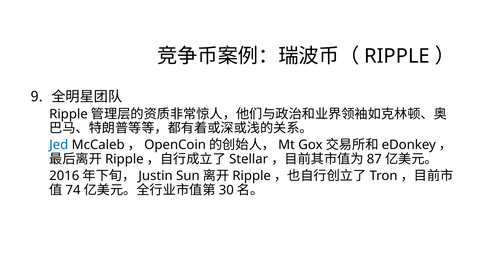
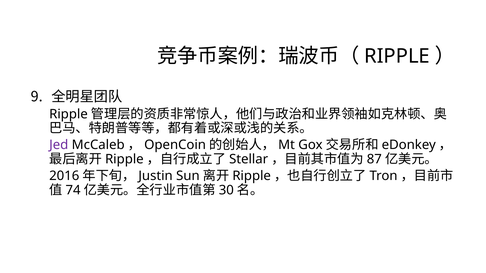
Jed colour: blue -> purple (59, 145)
